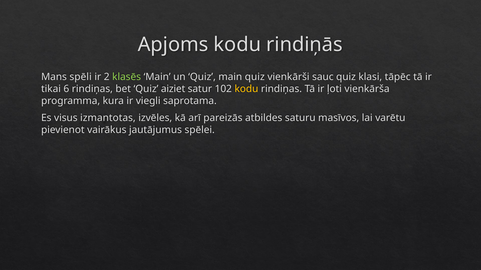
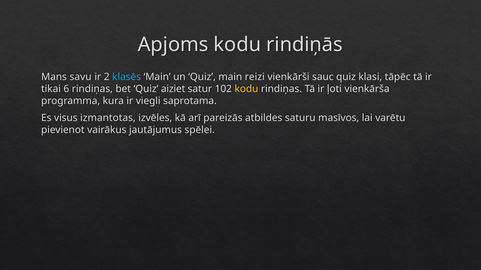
spēli: spēli -> savu (81, 77)
klasēs colour: light green -> light blue (127, 77)
main quiz: quiz -> reizi (255, 77)
